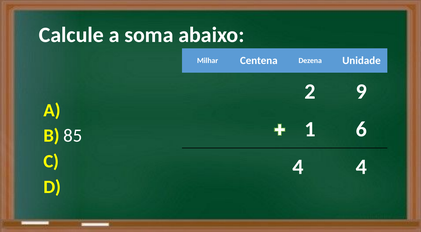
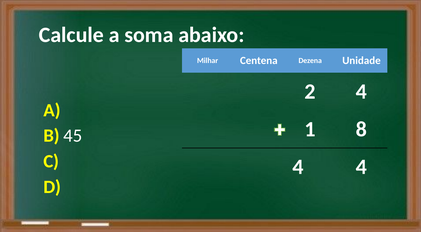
2 9: 9 -> 4 (362, 92)
6: 6 -> 8 (362, 130)
85: 85 -> 45 (73, 136)
